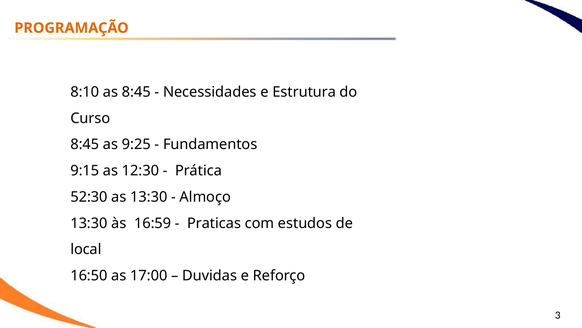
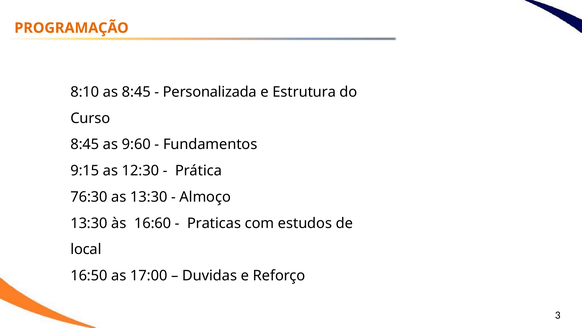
Necessidades: Necessidades -> Personalizada (210, 92)
9:25: 9:25 -> 9:60 (136, 144)
52:30: 52:30 -> 76:30 (89, 197)
16:59: 16:59 -> 16:60 (153, 223)
